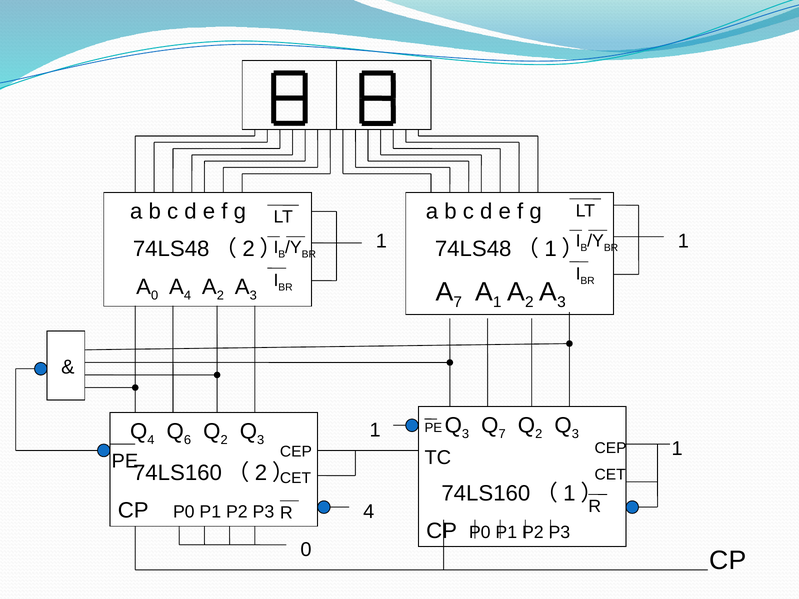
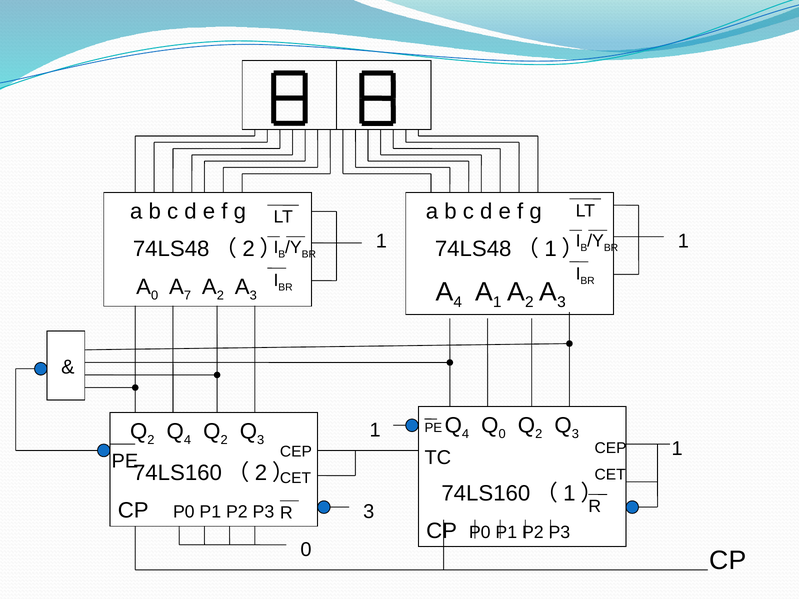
A 4: 4 -> 7 (187, 296)
A 7: 7 -> 4 (458, 303)
3: 3 -> 4 (465, 434)
7: 7 -> 0 (502, 434)
4: 4 -> 2 (151, 440)
6: 6 -> 4 (187, 440)
R 4: 4 -> 3 (369, 512)
